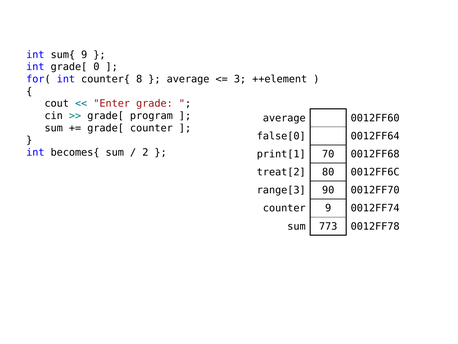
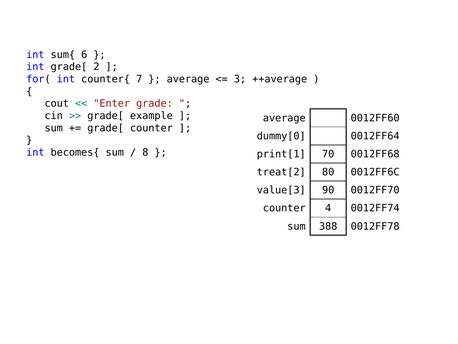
sum{ 9: 9 -> 6 (84, 55)
0: 0 -> 2 (96, 67)
8: 8 -> 7 (139, 79)
++element: ++element -> ++average (280, 79)
program: program -> example (151, 116)
false[0: false[0 -> dummy[0 (281, 136)
2: 2 -> 8 (145, 152)
range[3: range[3 -> value[3 (281, 190)
counter 9: 9 -> 4 (328, 208)
773: 773 -> 388 (328, 226)
